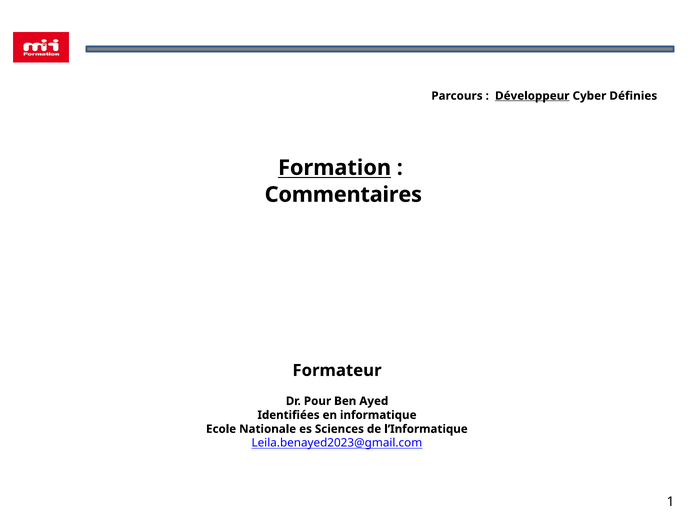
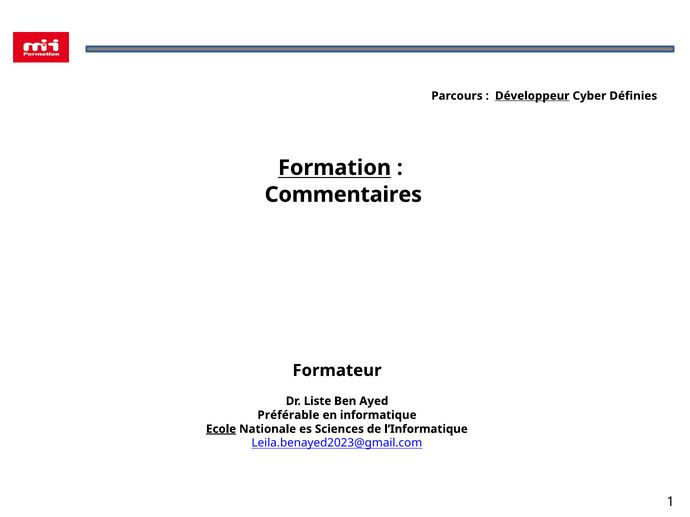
Pour: Pour -> Liste (318, 401)
Identifiées: Identifiées -> Préférable (288, 415)
Ecole underline: none -> present (221, 429)
